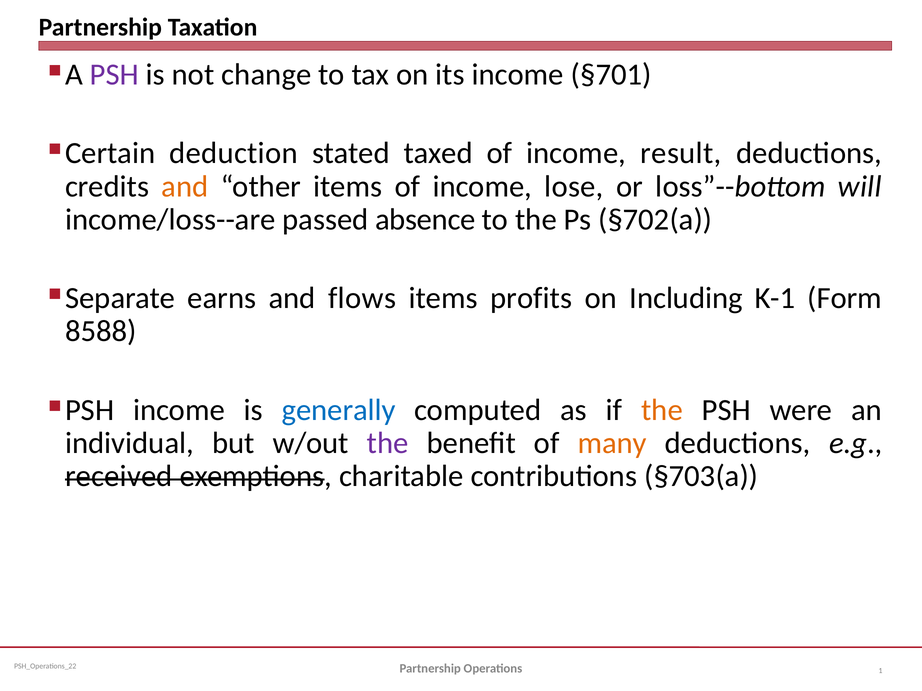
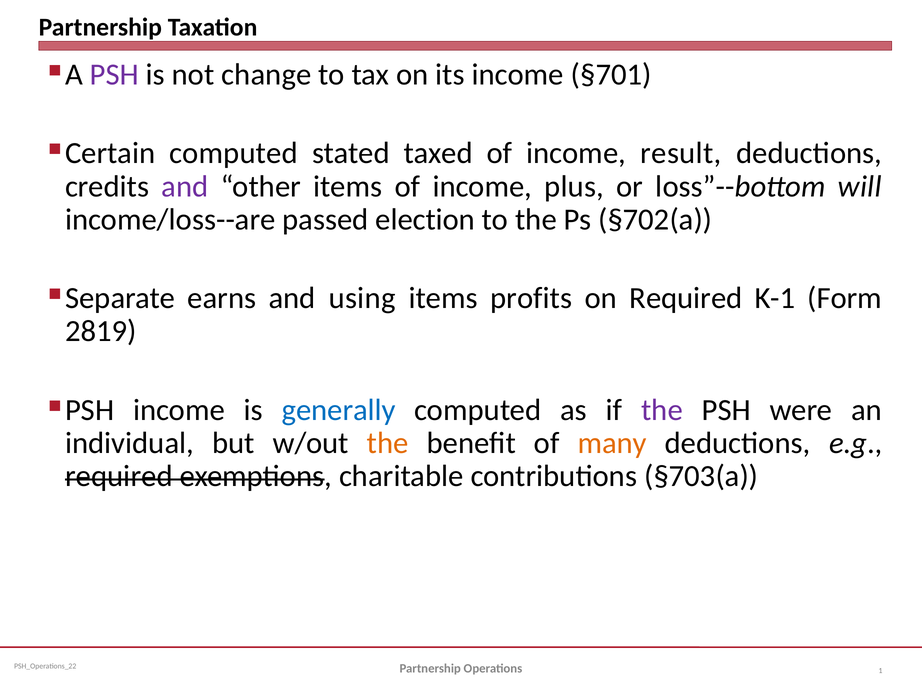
deduction: deduction -> computed (234, 153)
and colour: orange -> purple (185, 187)
lose: lose -> plus (574, 187)
absence: absence -> election (425, 220)
flows: flows -> using (362, 298)
on Including: Including -> Required (686, 298)
8588: 8588 -> 2819 (101, 332)
the colour: orange -> purple (662, 410)
the colour: purple -> orange (388, 443)
received: received -> required (119, 477)
